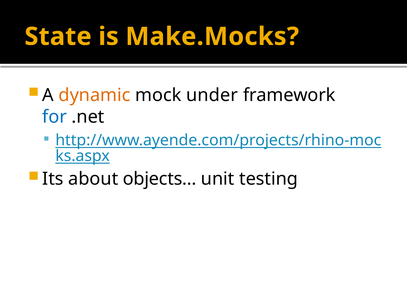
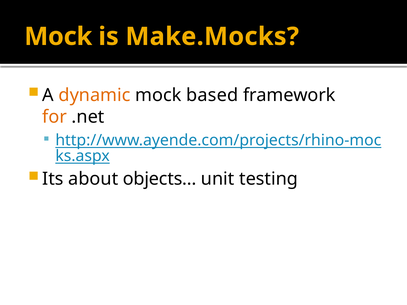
State: State -> Mock (58, 37)
under: under -> based (212, 95)
for colour: blue -> orange (55, 117)
